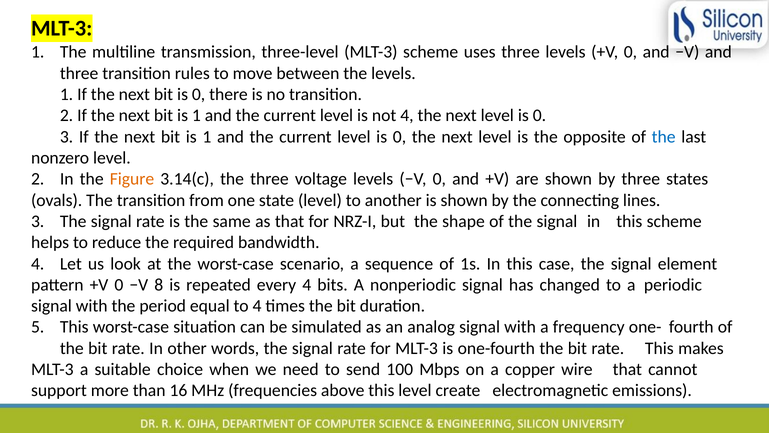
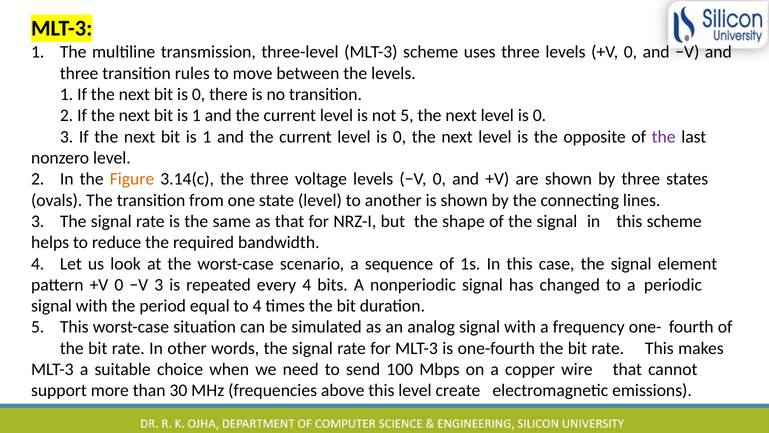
not 4: 4 -> 5 (407, 115)
the colour: blue -> purple (664, 137)
−V 8: 8 -> 3 (159, 285)
16: 16 -> 30 (178, 390)
